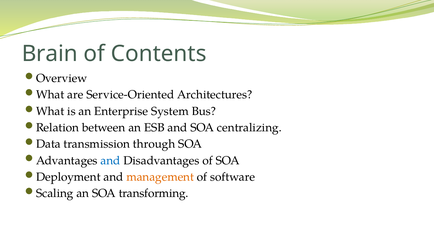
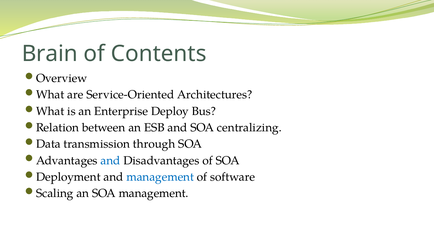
System: System -> Deploy (170, 111)
management colour: orange -> blue (160, 177)
SOA transforming: transforming -> management (154, 193)
